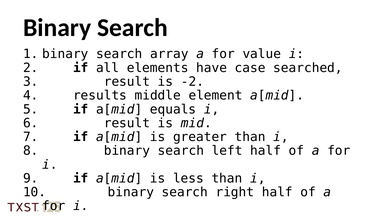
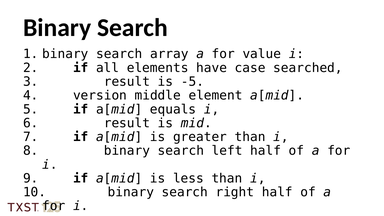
-2: -2 -> -5 (192, 82)
results: results -> version (100, 95)
